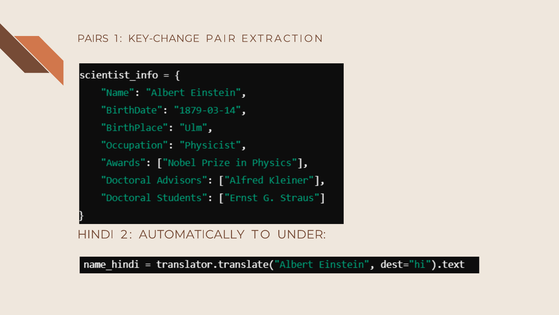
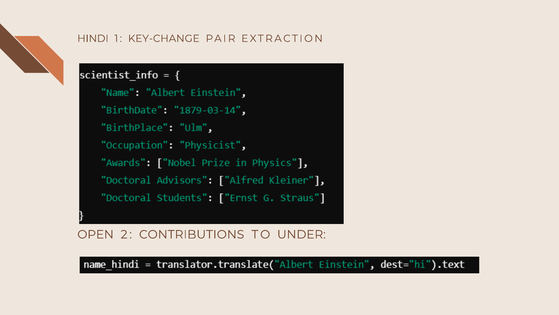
PAIRS: PAIRS -> HINDI (93, 38)
HINDI: HINDI -> OPEN (96, 234)
AUTOMATICALLY: AUTOMATICALLY -> CONTRIBUTIONS (192, 234)
